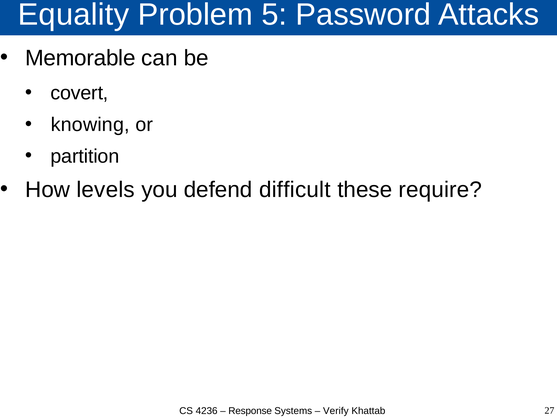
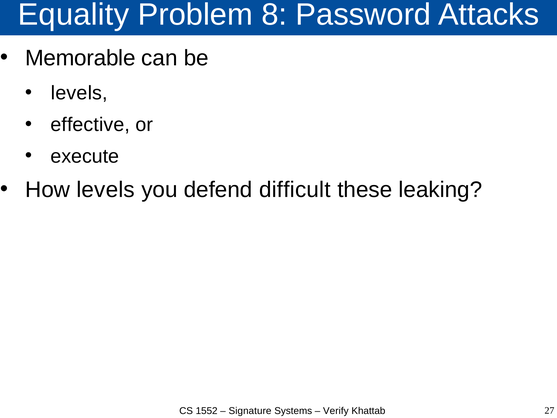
5: 5 -> 8 (274, 14)
covert: covert -> levels (79, 93)
knowing: knowing -> effective (90, 125)
partition: partition -> execute (85, 156)
require: require -> leaking (440, 190)
4236: 4236 -> 1552 (207, 411)
Response: Response -> Signature (250, 411)
